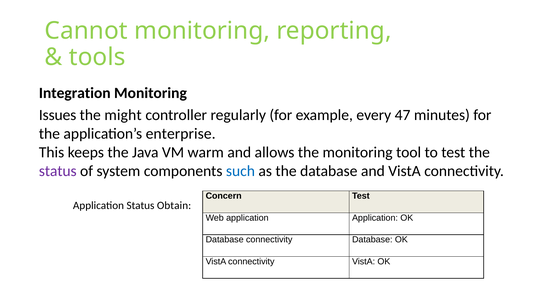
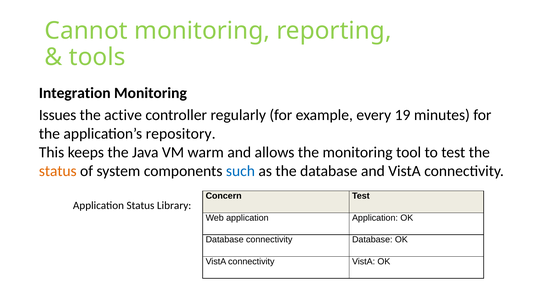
might: might -> active (123, 115)
47: 47 -> 19 (403, 115)
enterprise: enterprise -> repository (181, 134)
status colour: purple -> orange (58, 171)
Obtain: Obtain -> Library (174, 206)
